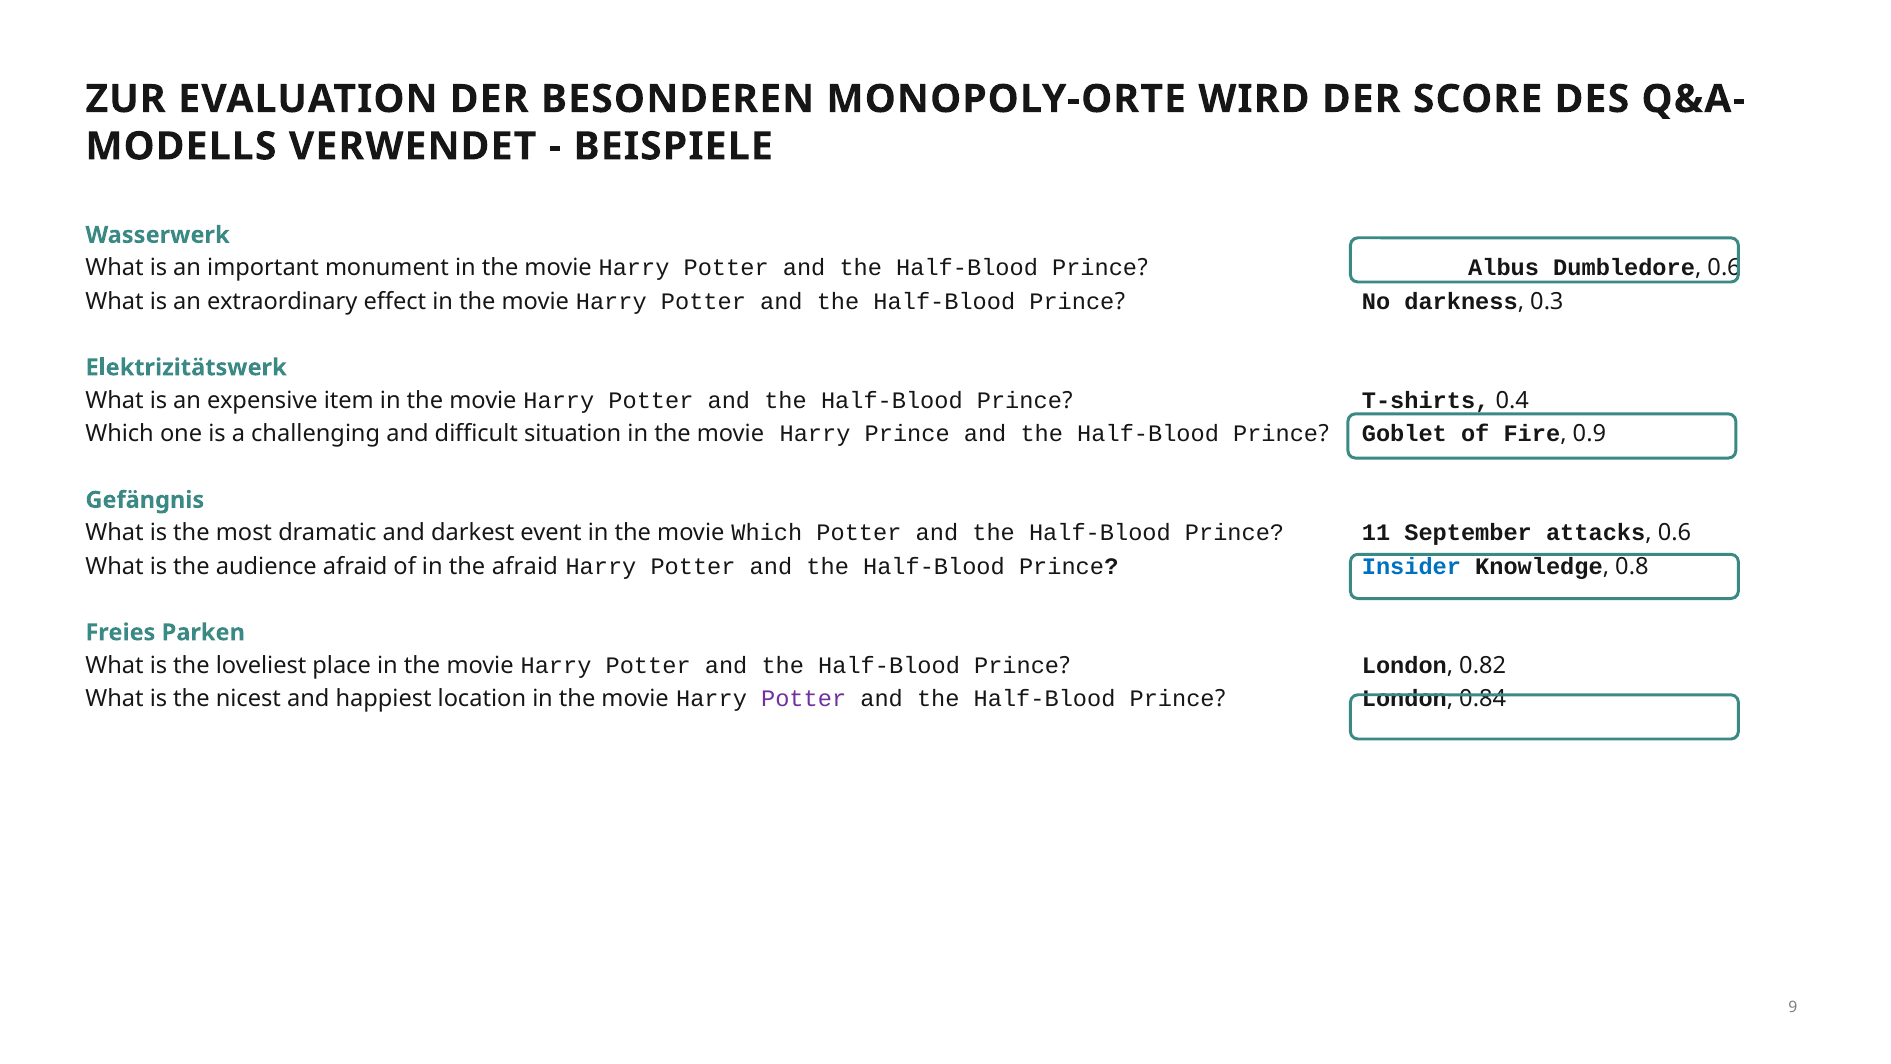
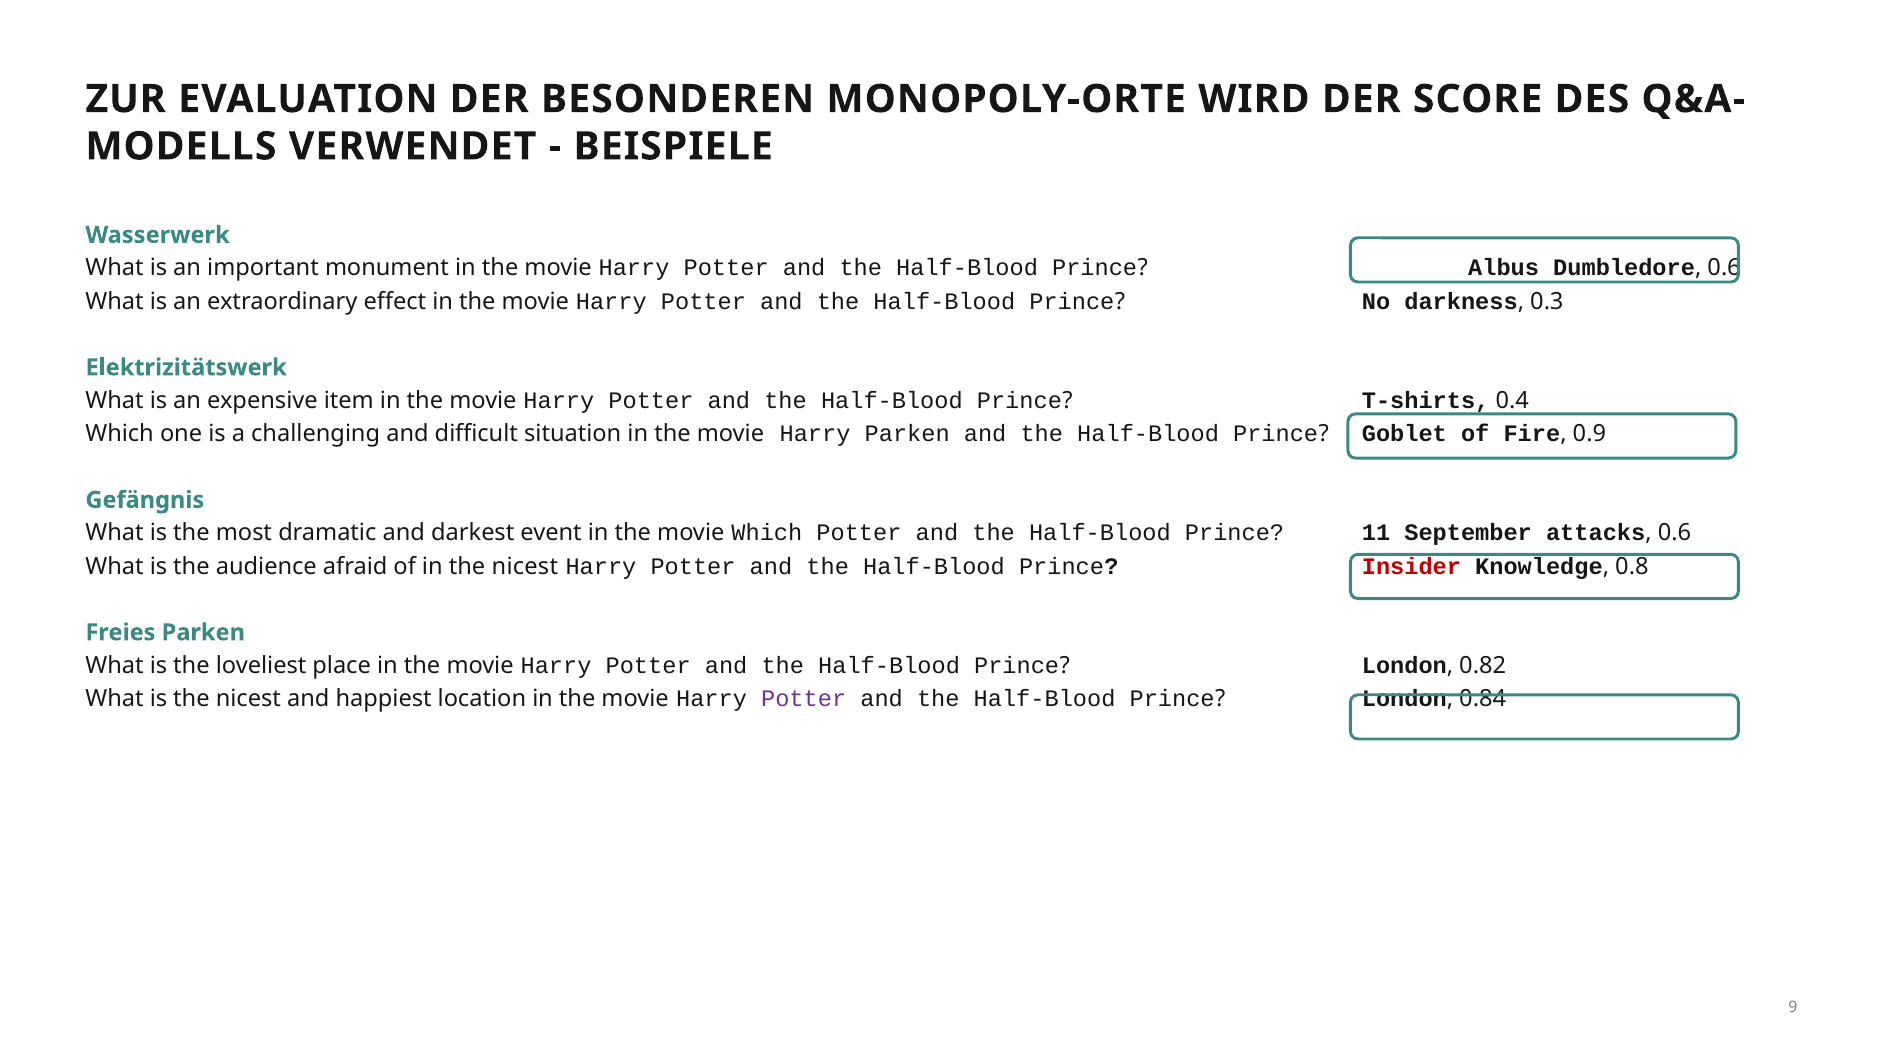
Harry Prince: Prince -> Parken (907, 434)
in the afraid: afraid -> nicest (525, 566)
Insider colour: blue -> red (1411, 566)
